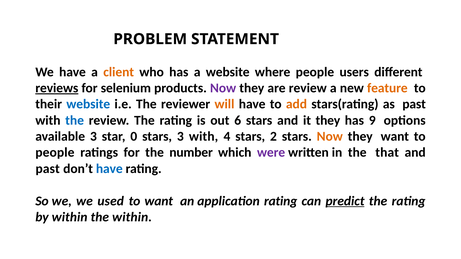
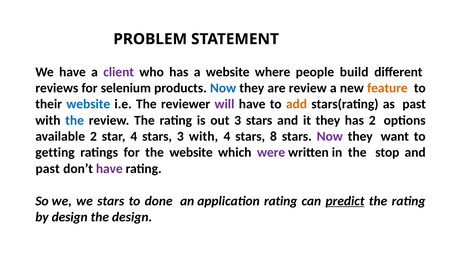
client colour: orange -> purple (119, 72)
users: users -> build (354, 72)
reviews underline: present -> none (57, 88)
Now colour: purple -> blue (223, 88)
will colour: orange -> purple (224, 104)
out 6: 6 -> 3 (238, 120)
has 9: 9 -> 2 (372, 120)
available 3: 3 -> 2 (93, 137)
star 0: 0 -> 4 (134, 137)
2: 2 -> 8 (273, 137)
Now colour: orange -> purple (330, 137)
people: people -> getting (55, 153)
the number: number -> website (191, 153)
that: that -> stop (387, 153)
have colour: blue -> purple (109, 169)
we used: used -> stars (111, 201)
to want: want -> done (159, 201)
by within: within -> design (70, 217)
the within: within -> design (132, 217)
